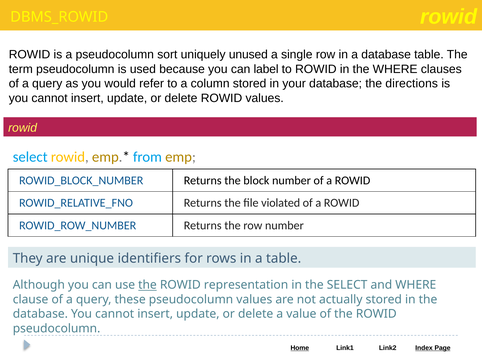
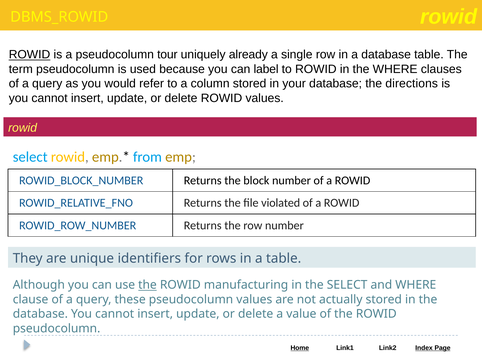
ROWID underline: none -> present (29, 55)
sort: sort -> tour (167, 55)
unused: unused -> already (248, 55)
representation: representation -> manufacturing (246, 285)
